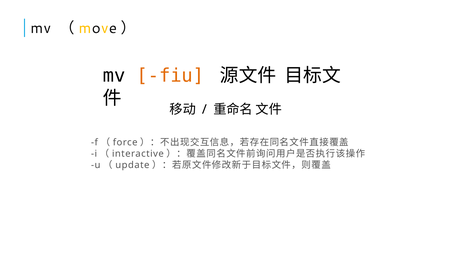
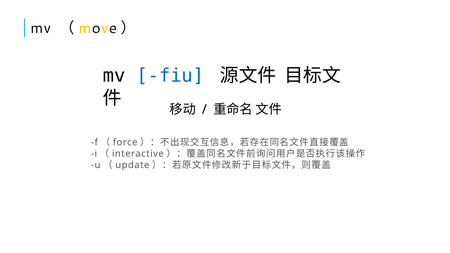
fiu colour: orange -> blue (170, 76)
